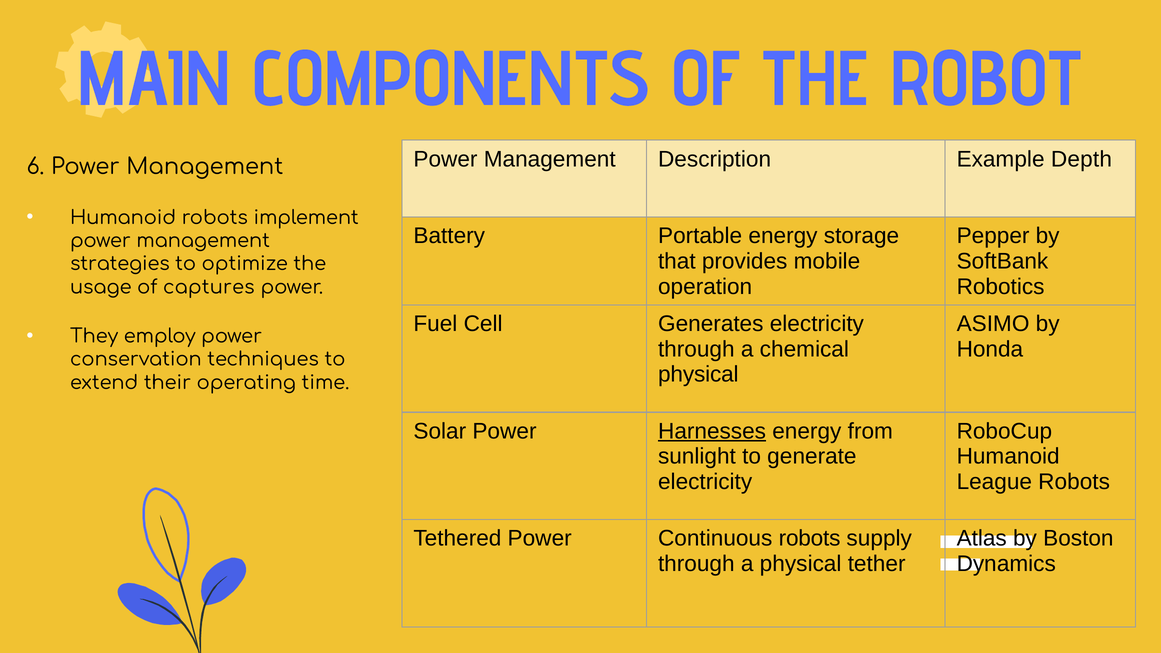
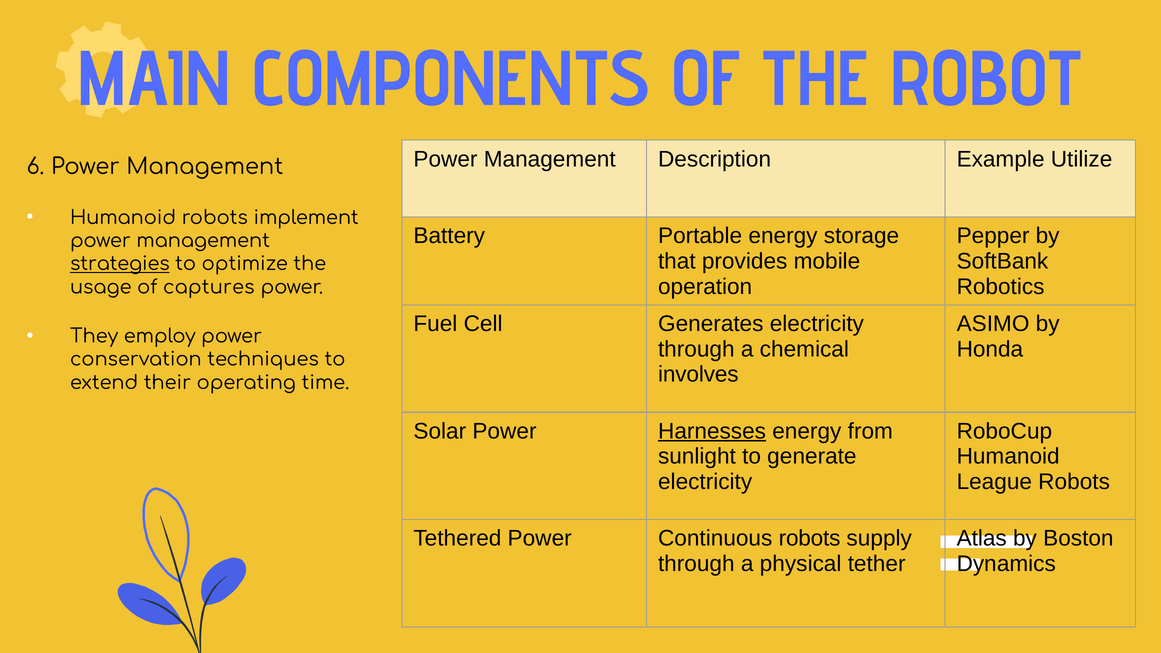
Depth: Depth -> Utilize (1082, 159)
strategies underline: none -> present (120, 264)
physical: physical -> involves (698, 374)
